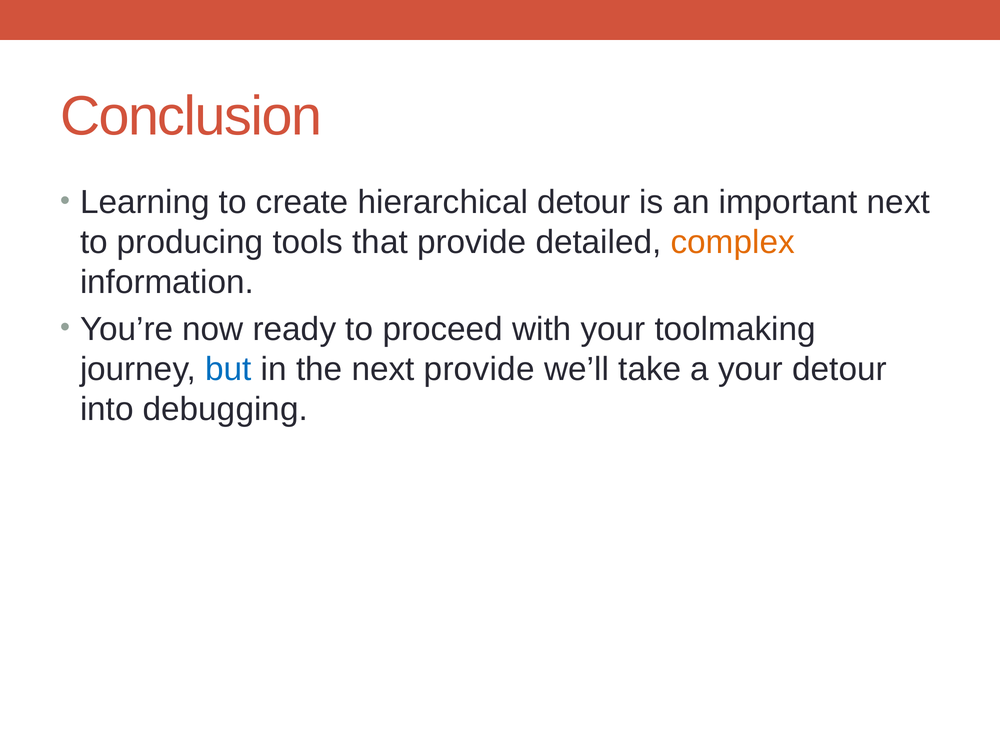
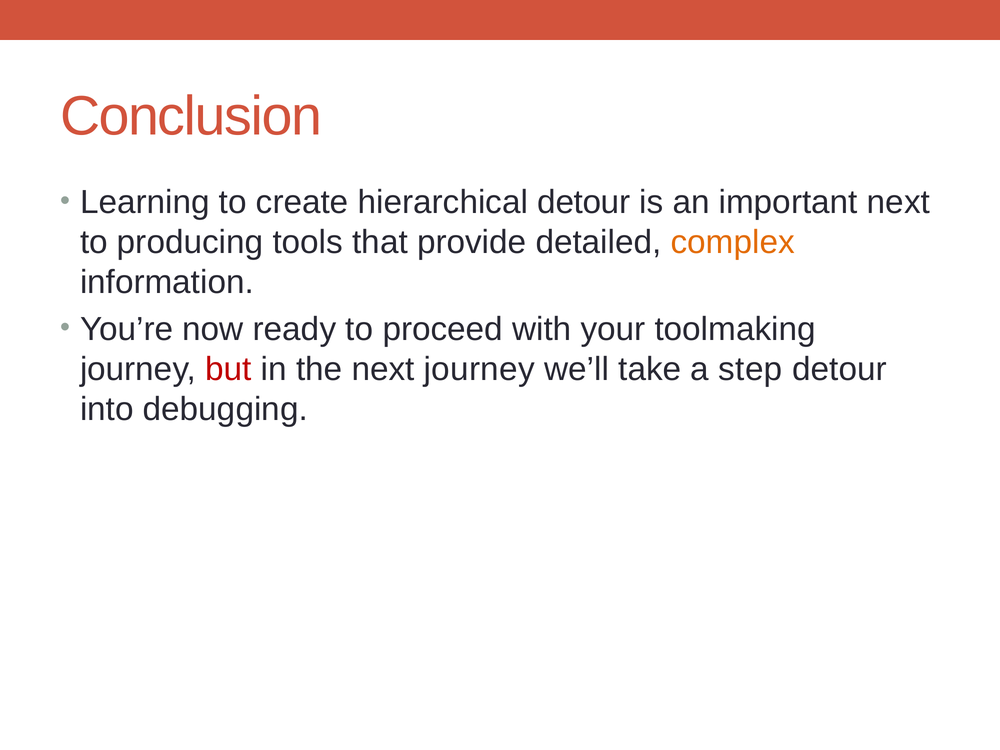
but colour: blue -> red (228, 369)
next provide: provide -> journey (479, 369)
a your: your -> step (750, 369)
